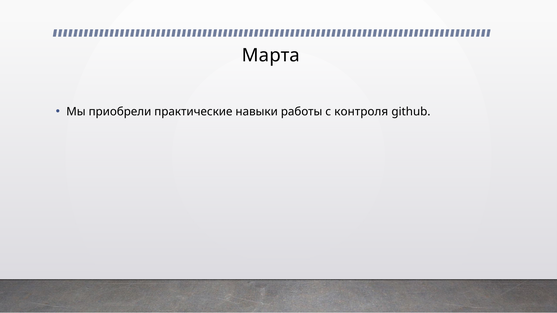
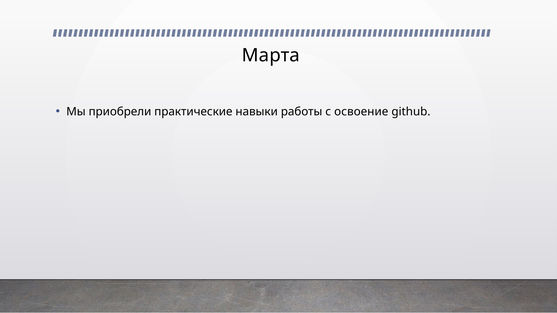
контроля: контроля -> освоение (361, 112)
